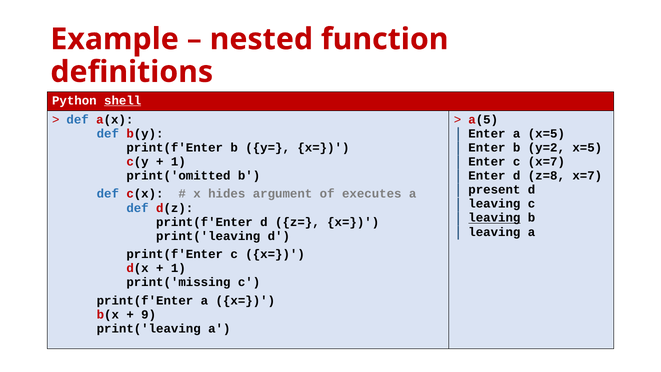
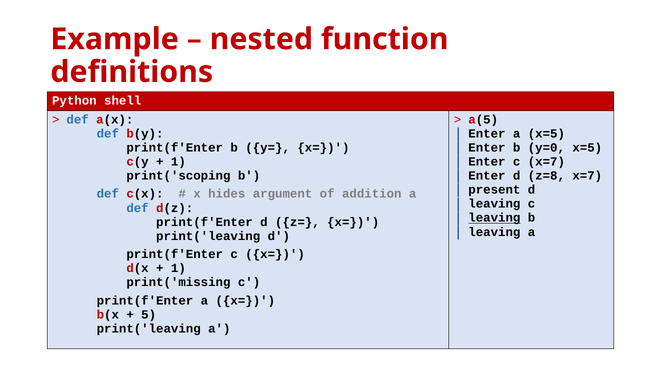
shell underline: present -> none (123, 100)
y=2: y=2 -> y=0 (546, 148)
print('omitted: print('omitted -> print('scoping (178, 176)
executes: executes -> addition (372, 194)
9: 9 -> 5 (149, 314)
